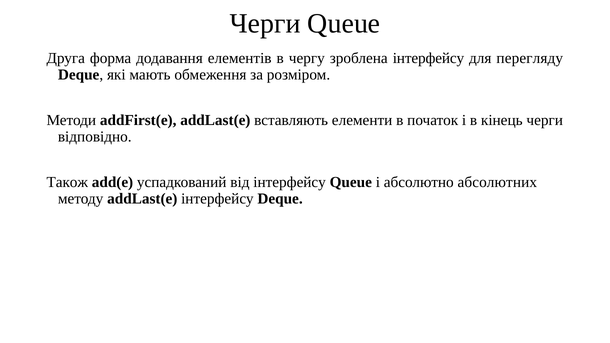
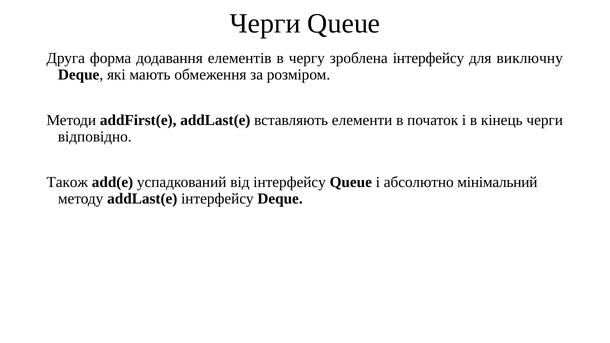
перегляду: перегляду -> виключну (530, 58)
абсолютних: абсолютних -> мінімальний (497, 182)
